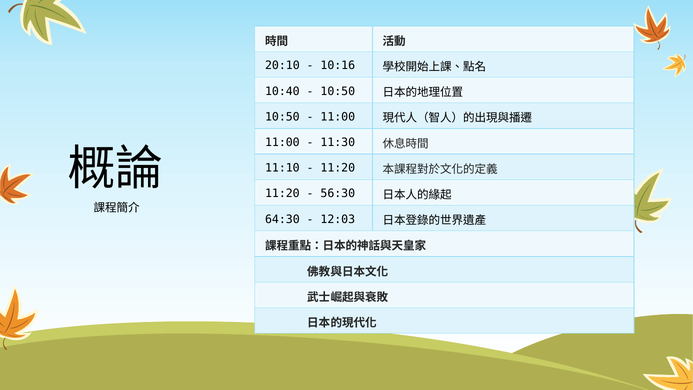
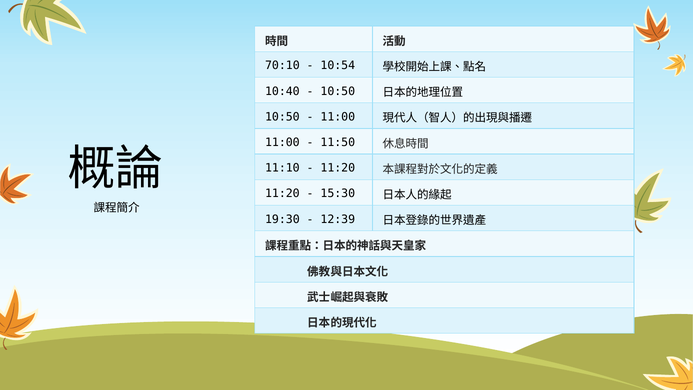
20:10: 20:10 -> 70:10 (282, 66)
10:16: 10:16 -> 10:54 (338, 66)
11:30: 11:30 -> 11:50 (338, 142)
56:30: 56:30 -> 15:30 (338, 194)
64:30: 64:30 -> 19:30 (282, 219)
12:03: 12:03 -> 12:39 (338, 219)
